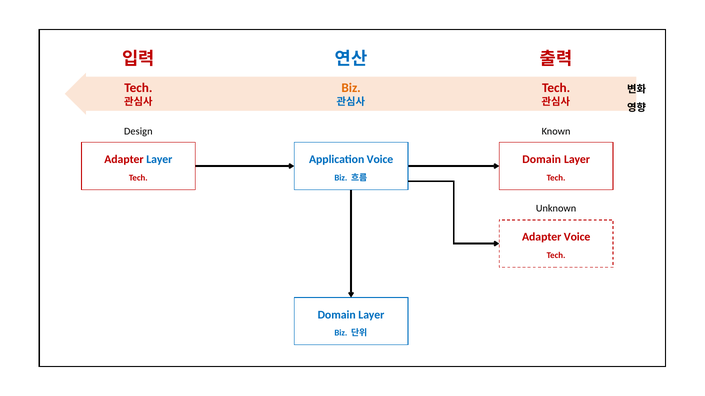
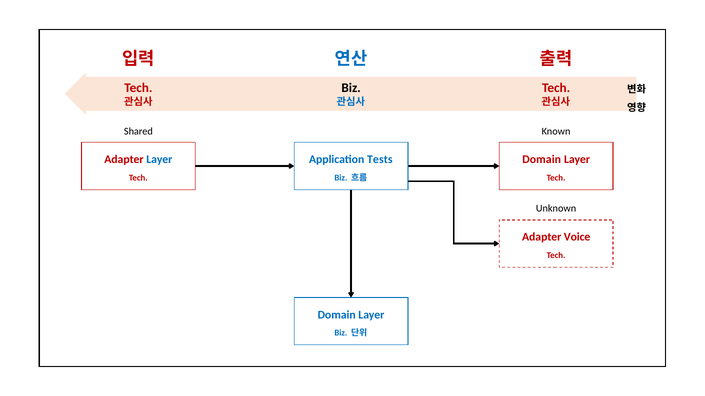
Biz colour: orange -> black (351, 88)
Design: Design -> Shared (138, 131)
Application Voice: Voice -> Tests (380, 160)
